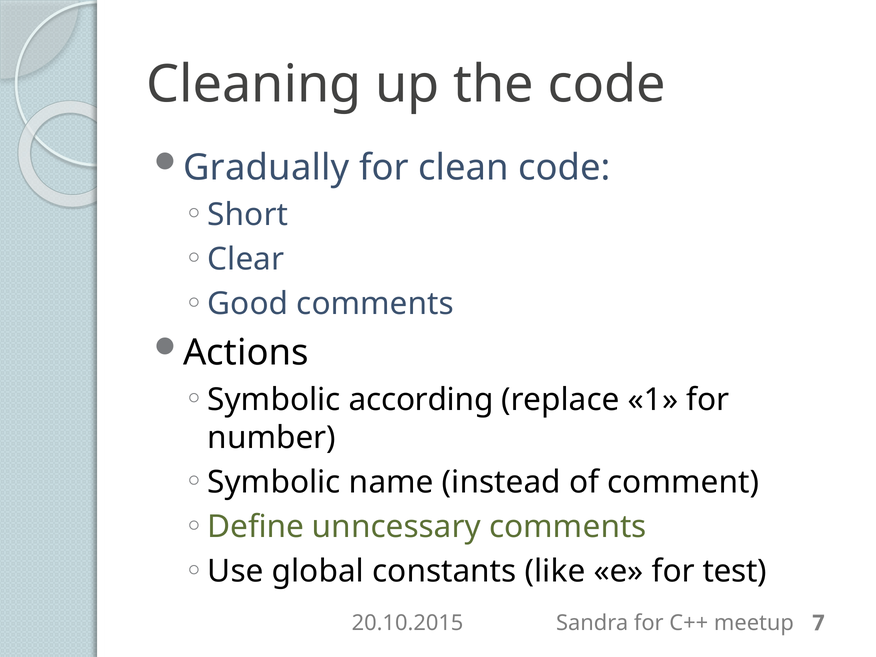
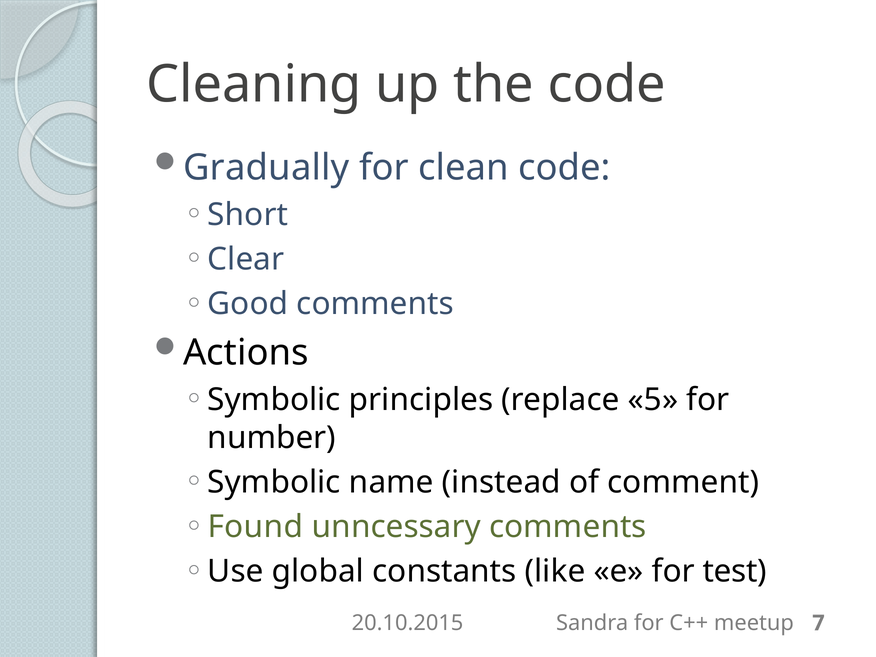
according: according -> principles (421, 400)
1: 1 -> 5 (653, 400)
Define: Define -> Found (255, 527)
